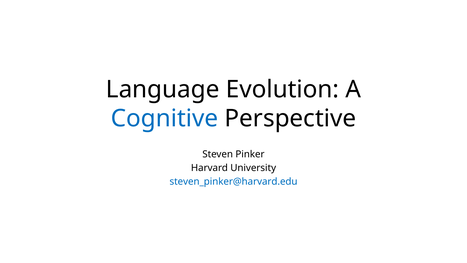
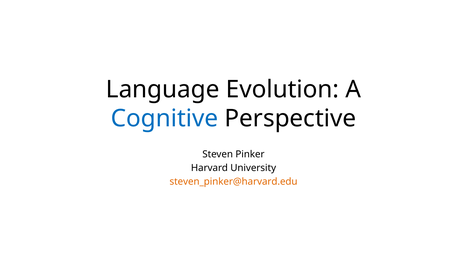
steven_pinker@harvard.edu colour: blue -> orange (233, 181)
